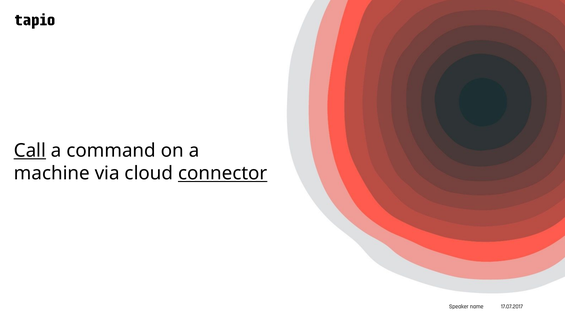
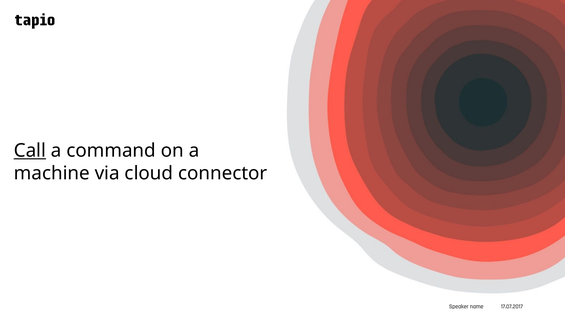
connector underline: present -> none (223, 173)
